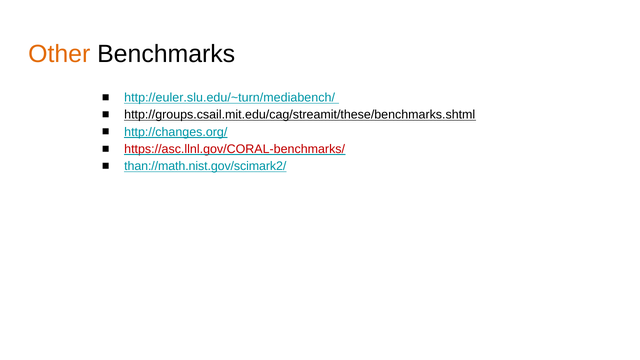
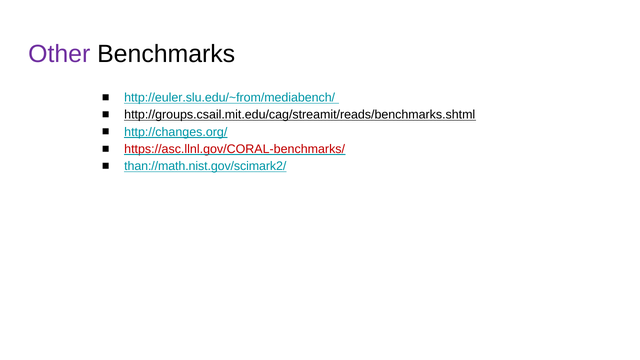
Other colour: orange -> purple (59, 54)
http://euler.slu.edu/~turn/mediabench/: http://euler.slu.edu/~turn/mediabench/ -> http://euler.slu.edu/~from/mediabench/ (230, 98)
http://groups.csail.mit.edu/cag/streamit/these/benchmarks.shtml: http://groups.csail.mit.edu/cag/streamit/these/benchmarks.shtml -> http://groups.csail.mit.edu/cag/streamit/reads/benchmarks.shtml (300, 115)
